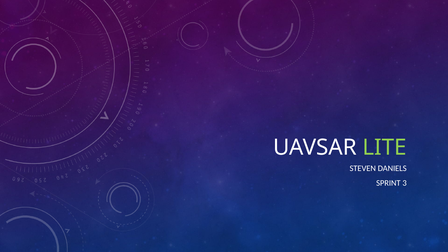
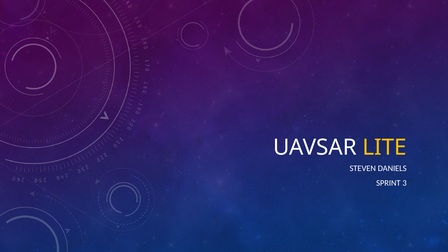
LITE colour: light green -> yellow (385, 148)
